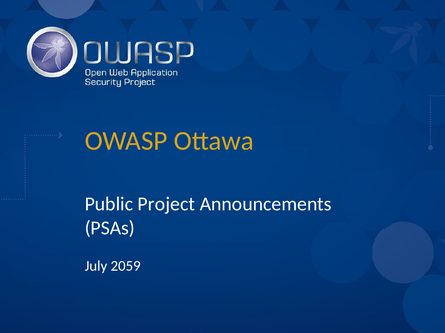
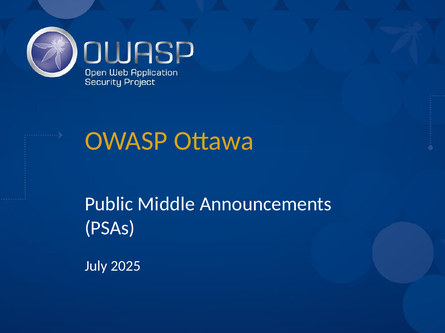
Project: Project -> Middle (166, 205)
2059: 2059 -> 2025 (126, 267)
